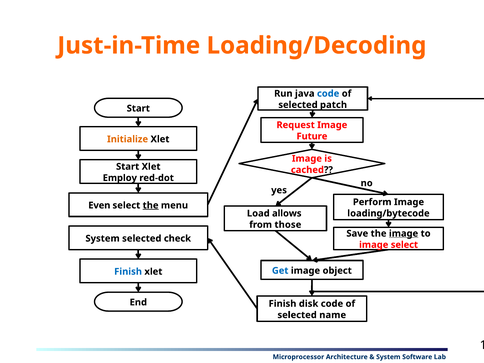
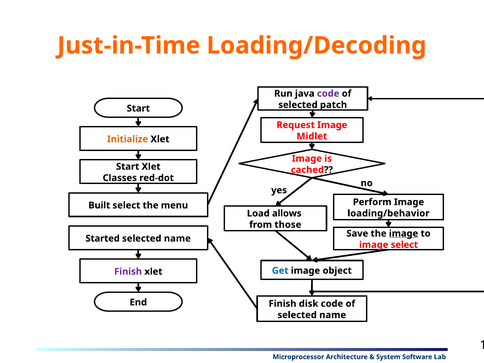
code colour: blue -> purple (328, 94)
Future: Future -> Midlet (312, 136)
Employ: Employ -> Classes (120, 178)
Even: Even -> Built (99, 205)
the underline: present -> none (151, 205)
loading/bytecode: loading/bytecode -> loading/behavior (388, 213)
System: System -> Started (103, 238)
check: check -> name (177, 238)
Finish colour: blue -> purple (128, 272)
